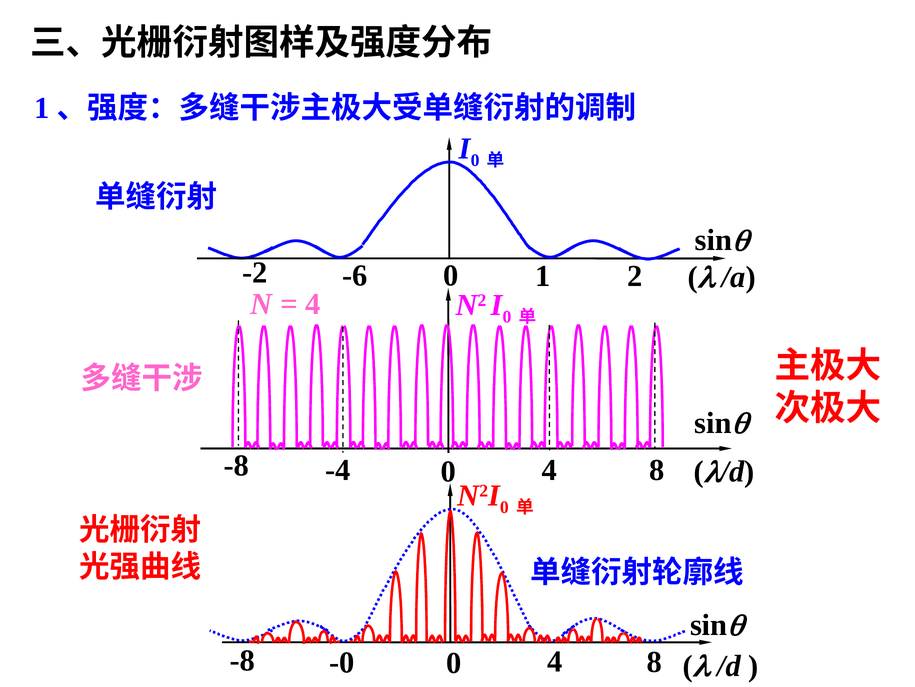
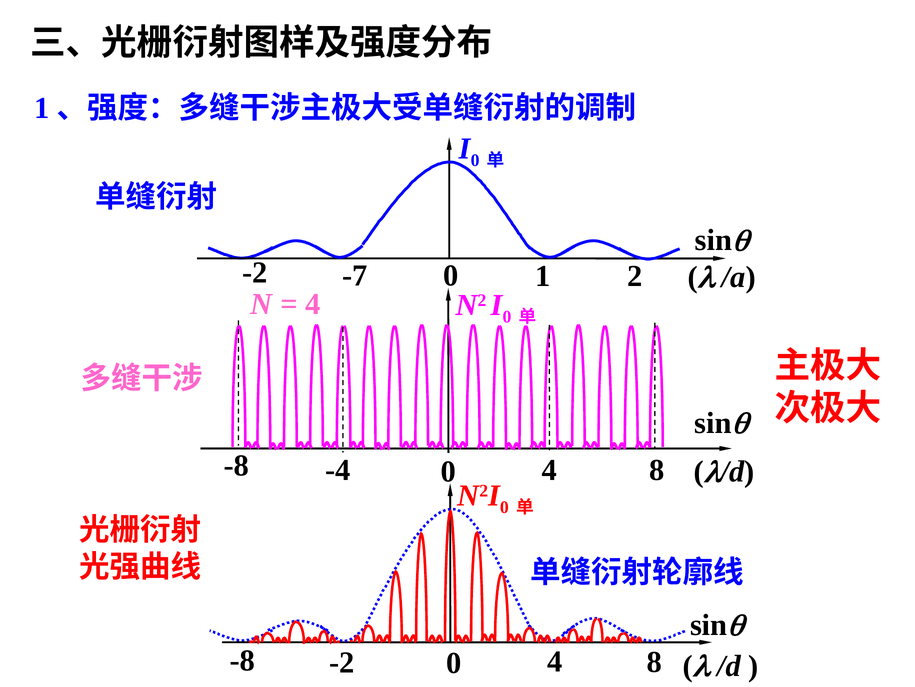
-6: -6 -> -7 (355, 276)
-0: -0 -> -2 (342, 662)
